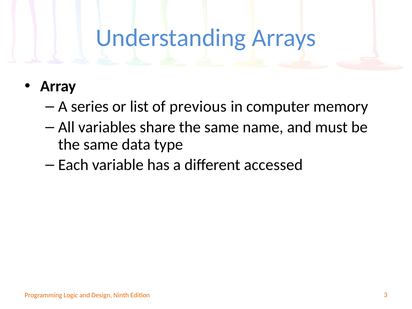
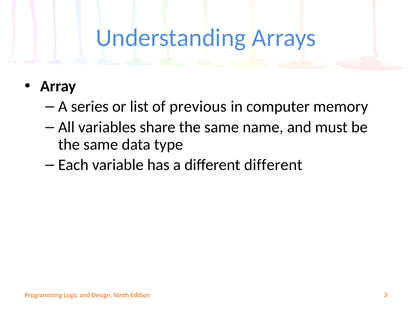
different accessed: accessed -> different (273, 165)
